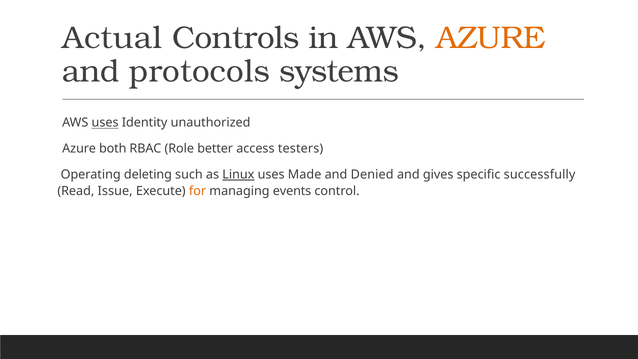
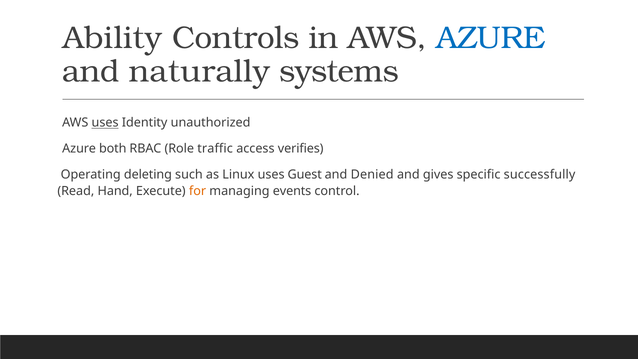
Actual: Actual -> Ability (112, 38)
AZURE colour: orange -> blue (491, 38)
protocols: protocols -> naturally (199, 71)
better: better -> traffic (215, 149)
testers: testers -> verifies (301, 149)
Linux underline: present -> none (238, 175)
Made: Made -> Guest (305, 175)
Issue: Issue -> Hand (115, 191)
